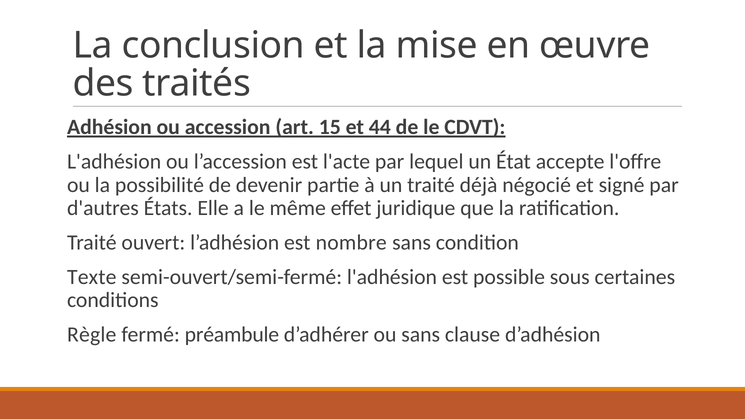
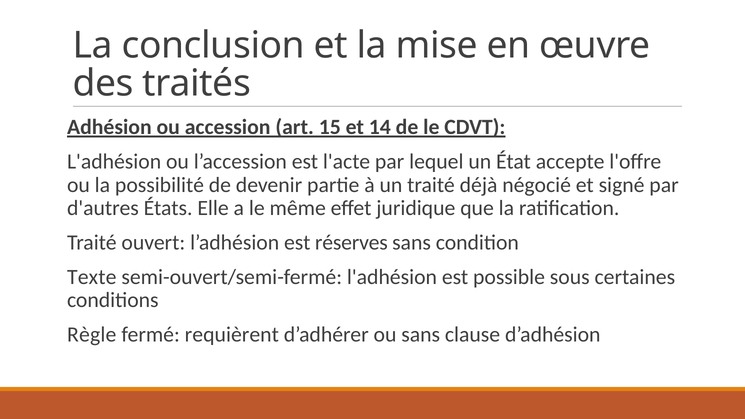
44: 44 -> 14 (380, 127)
nombre: nombre -> réserves (351, 243)
préambule: préambule -> requièrent (232, 335)
